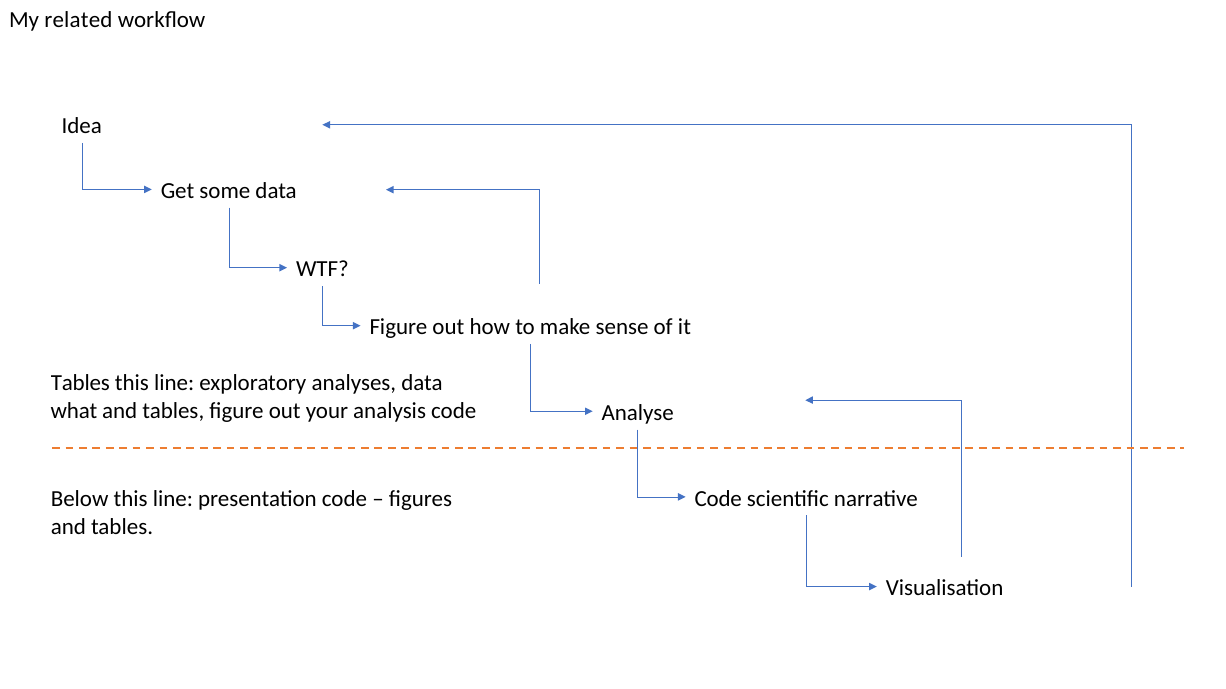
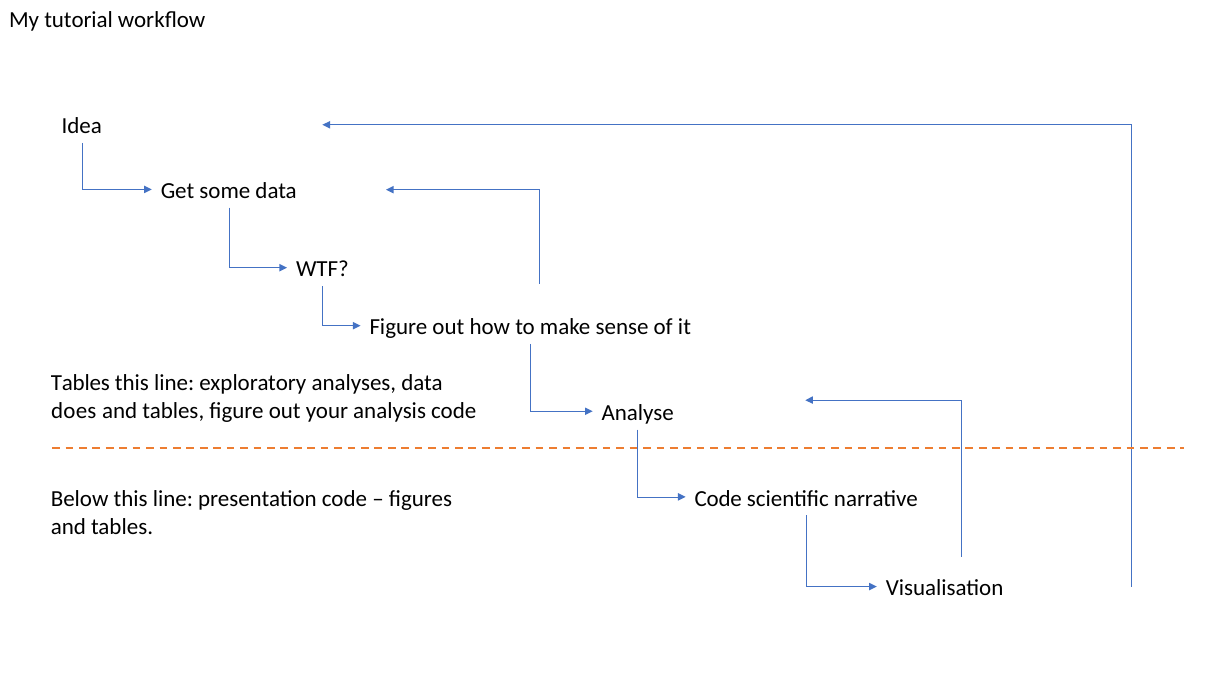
related: related -> tutorial (79, 20)
what: what -> does (74, 411)
